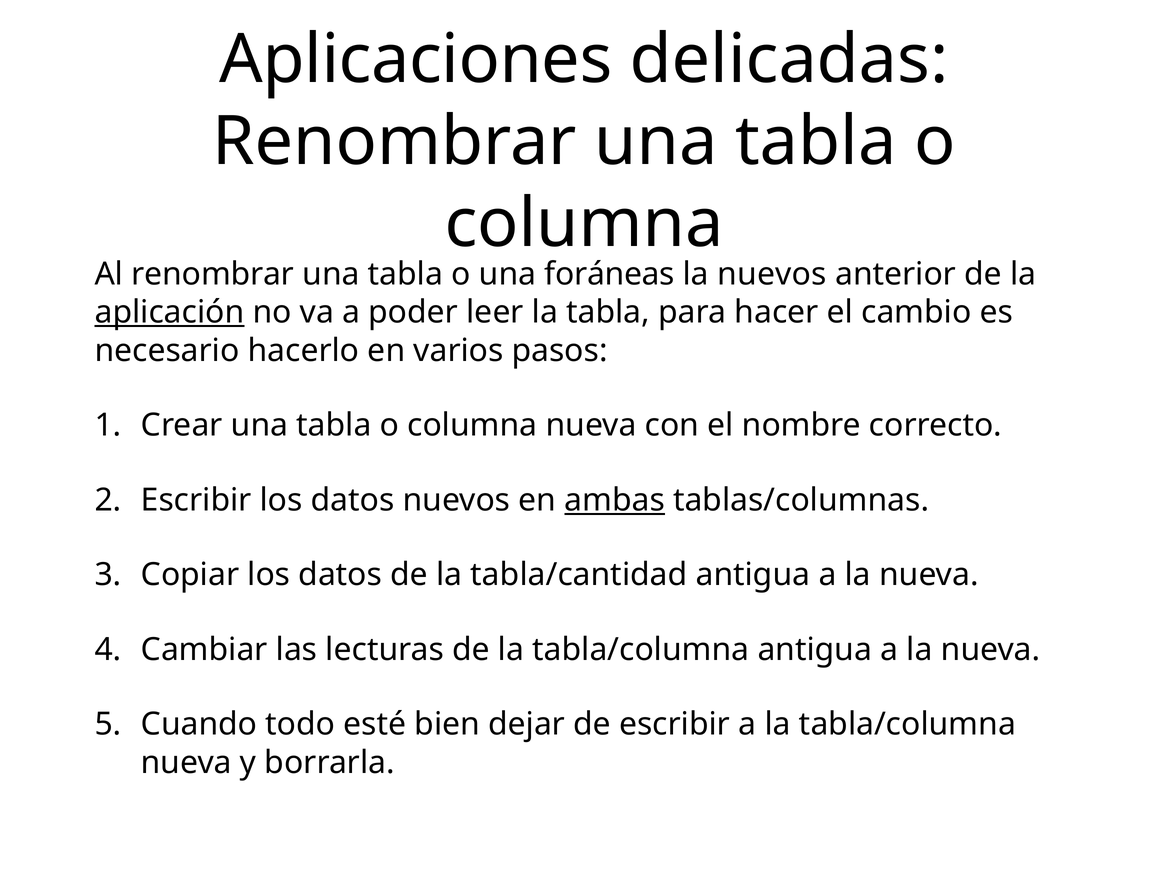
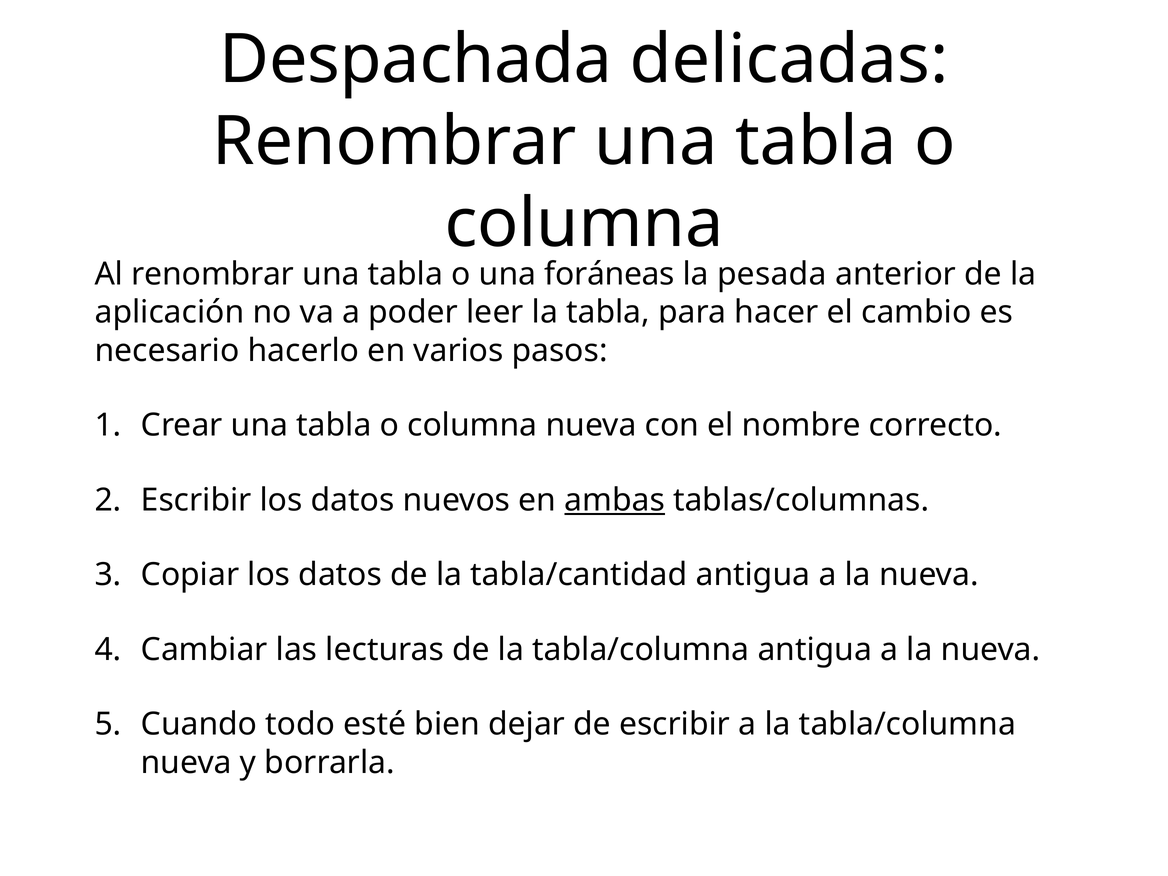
Aplicaciones: Aplicaciones -> Despachada (416, 60)
la nuevos: nuevos -> pesada (772, 274)
aplicación underline: present -> none (169, 312)
